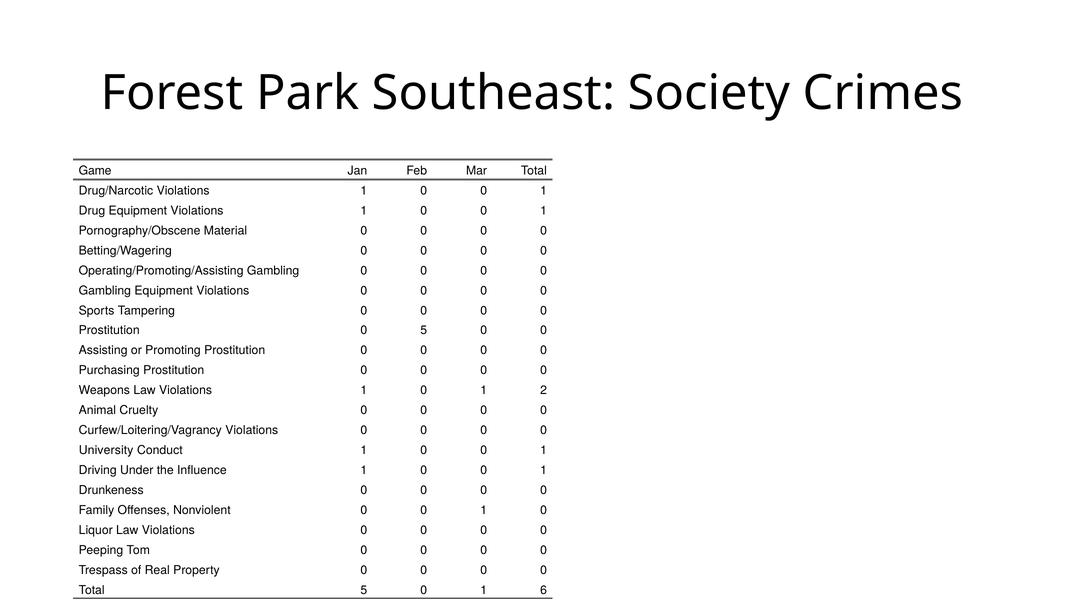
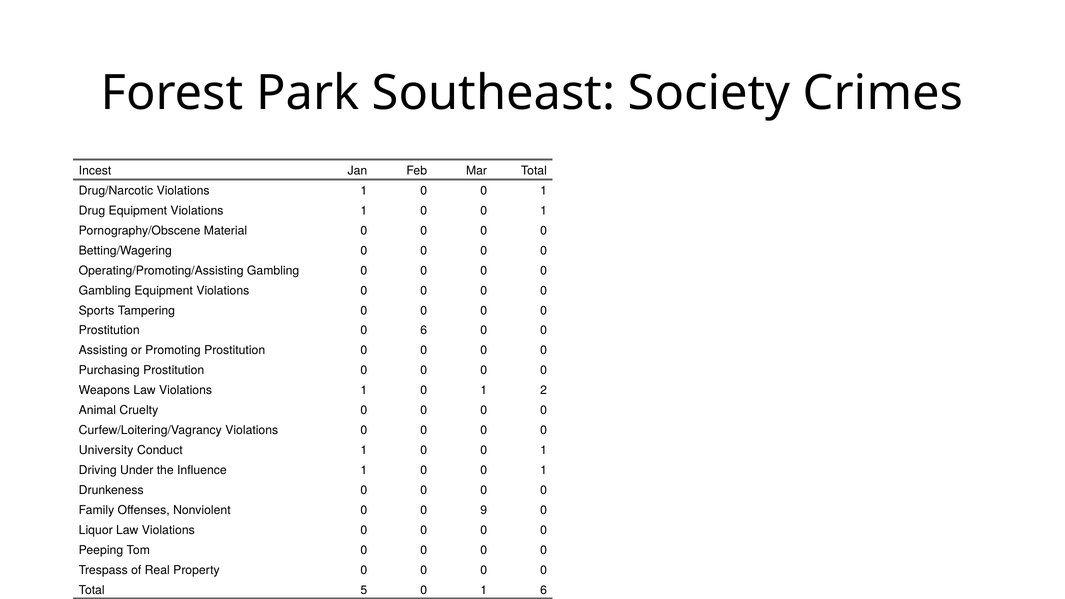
Game: Game -> Incest (95, 171)
0 5: 5 -> 6 (424, 331)
Nonviolent 0 0 1: 1 -> 9 (484, 510)
